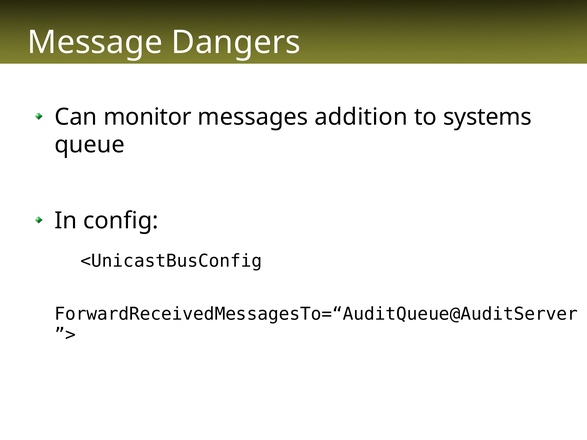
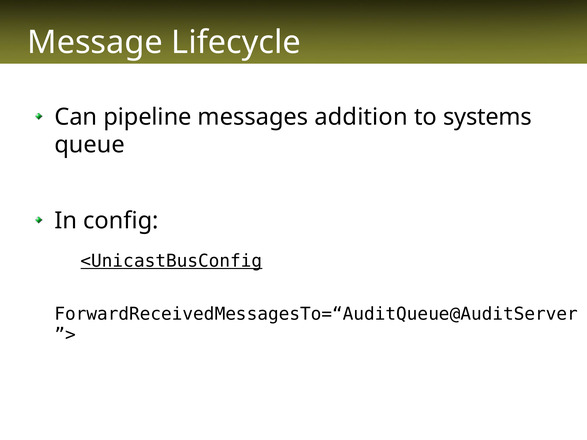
Dangers: Dangers -> Lifecycle (236, 43)
monitor: monitor -> pipeline (147, 117)
<UnicastBusConfig underline: none -> present (171, 261)
